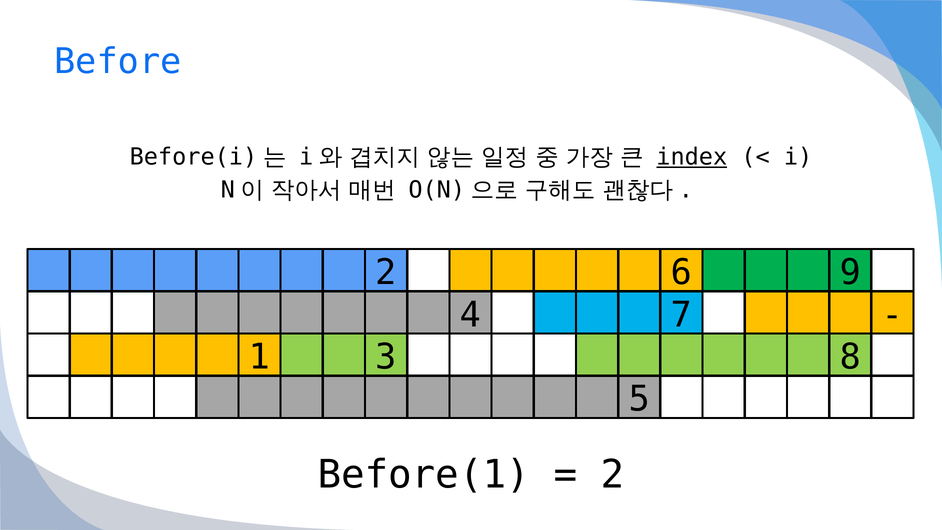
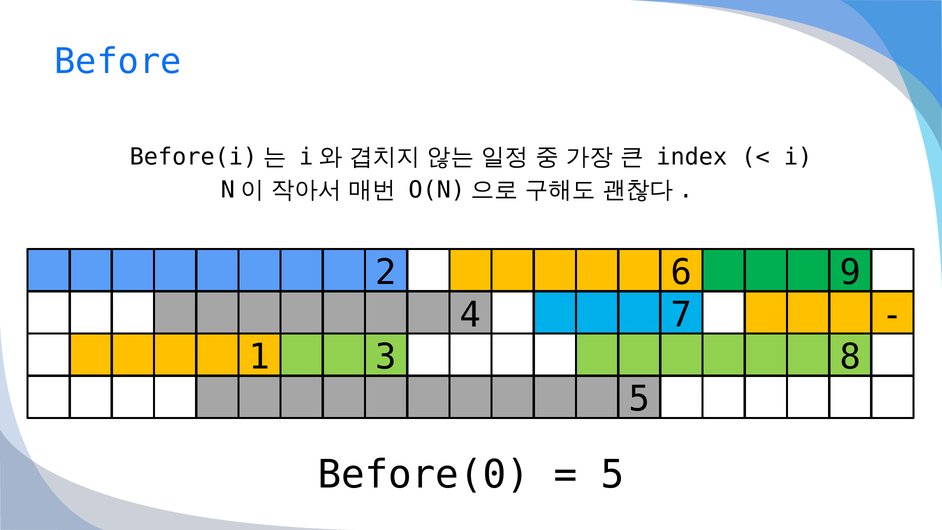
index underline: present -> none (692, 157)
Before(1: Before(1 -> Before(0 (424, 475)
2: 2 -> 5 (613, 475)
